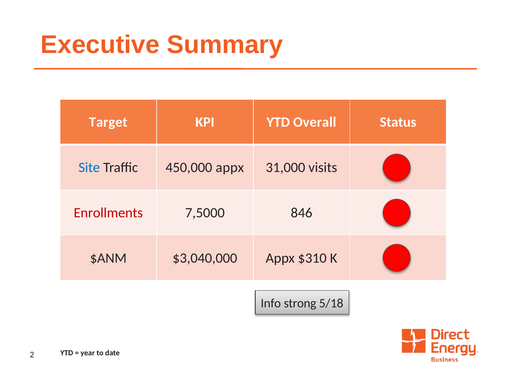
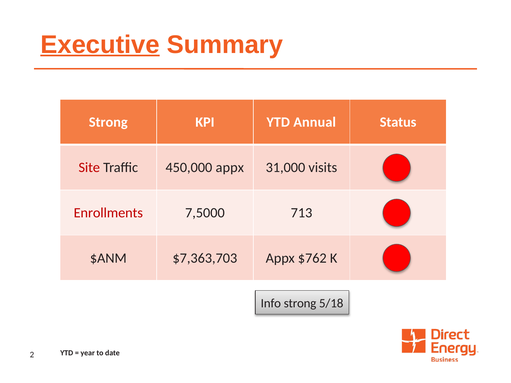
Executive underline: none -> present (100, 45)
Target: Target -> Strong (108, 122)
Overall: Overall -> Annual (315, 122)
Site colour: blue -> red (89, 168)
846: 846 -> 713 (302, 213)
$3,040,000: $3,040,000 -> $7,363,703 (205, 258)
$310: $310 -> $762 (312, 258)
